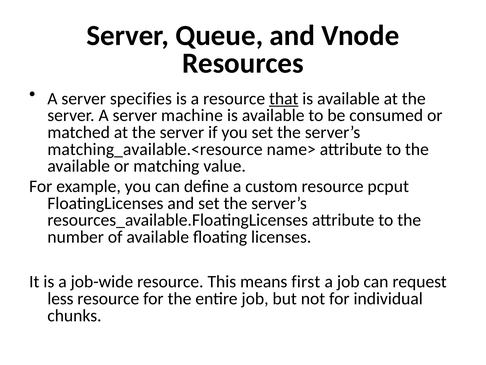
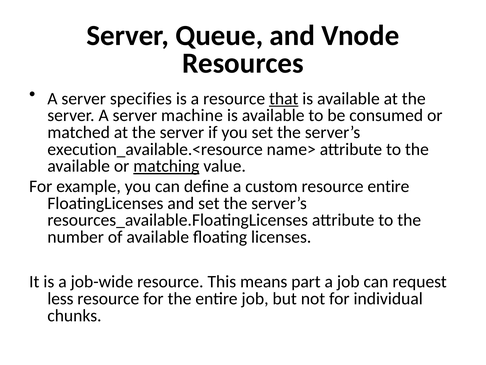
matching_available.<resource: matching_available.<resource -> execution_available.<resource (155, 149)
matching underline: none -> present (166, 166)
resource pcput: pcput -> entire (388, 186)
first: first -> part (306, 281)
